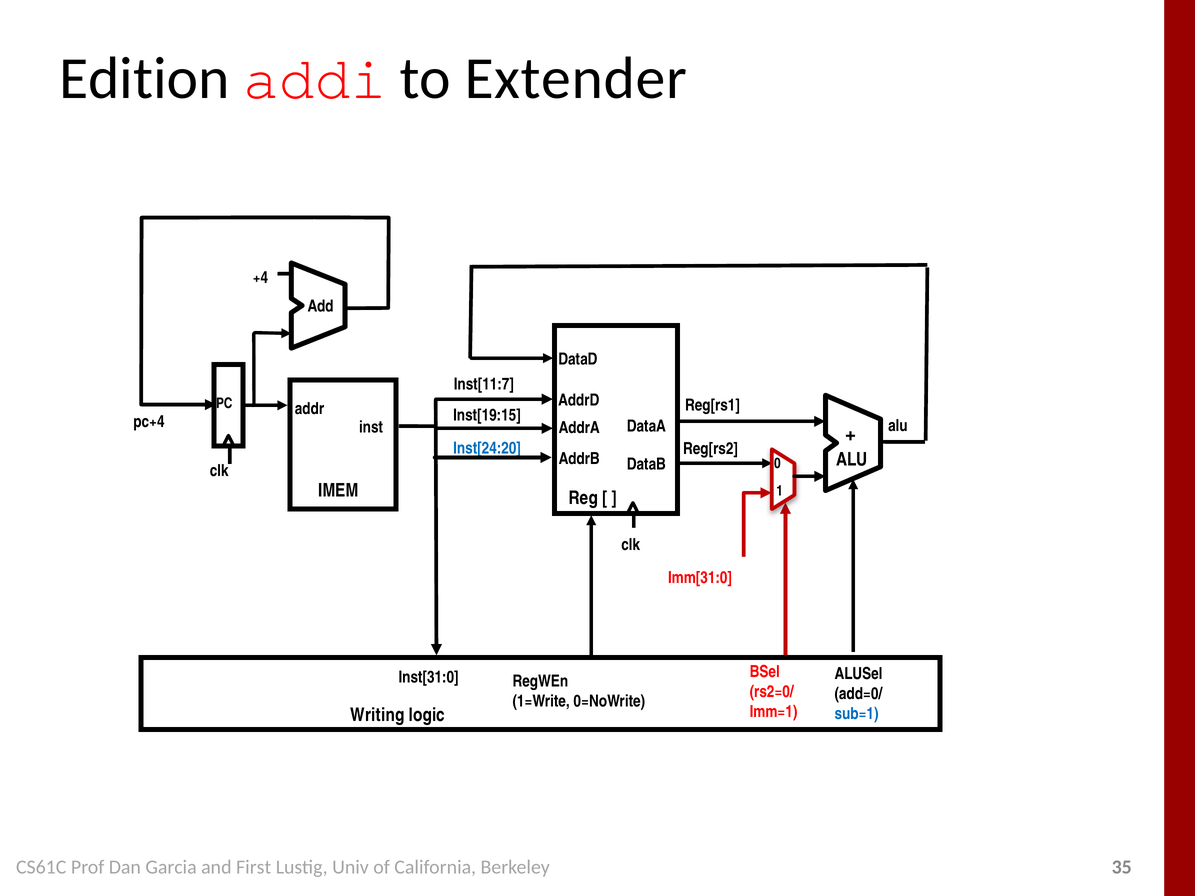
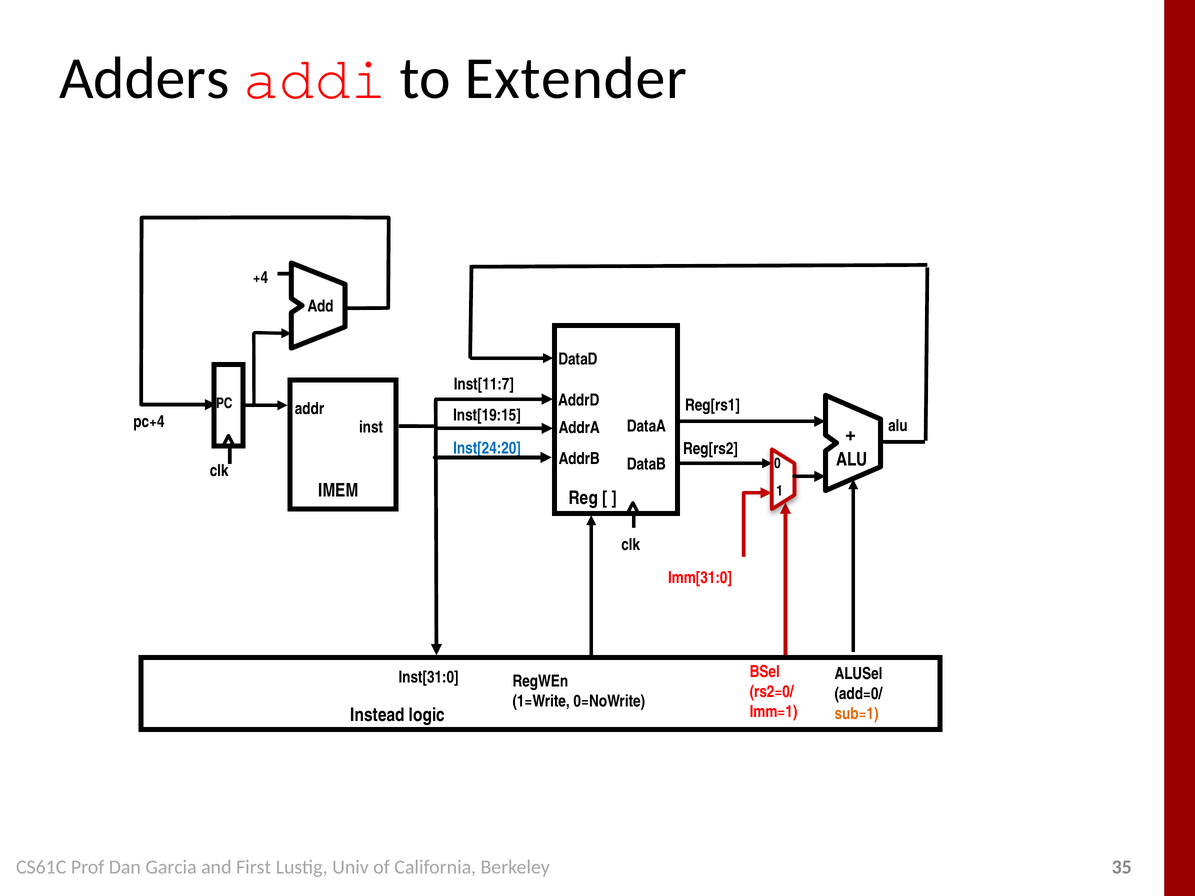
Edition: Edition -> Adders (144, 79)
sub=1 colour: blue -> orange (857, 714)
Writing: Writing -> Instead (378, 715)
